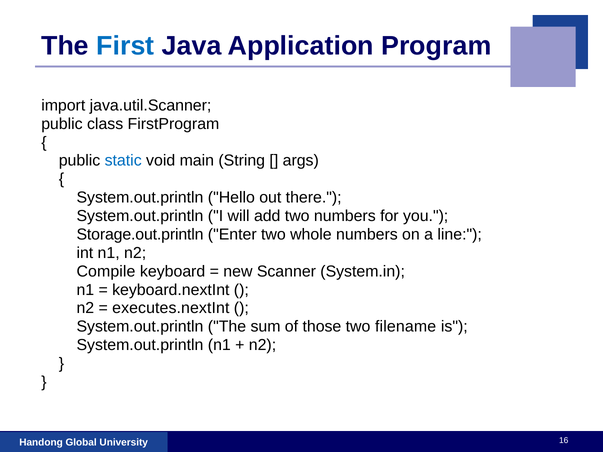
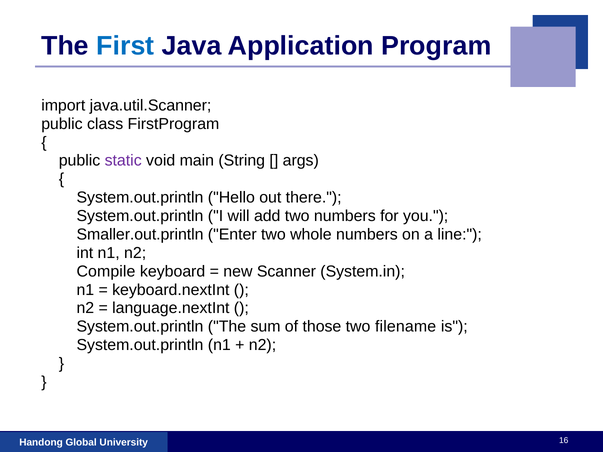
static colour: blue -> purple (123, 161)
Storage.out.println: Storage.out.println -> Smaller.out.println (140, 235)
executes.nextInt: executes.nextInt -> language.nextInt (171, 308)
